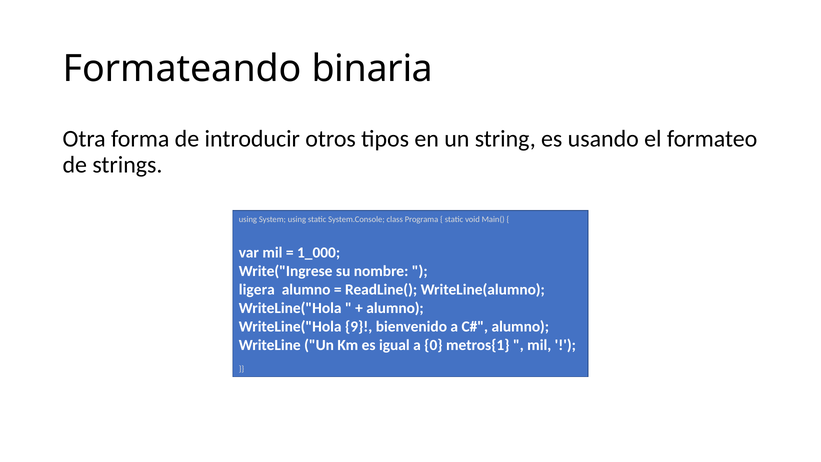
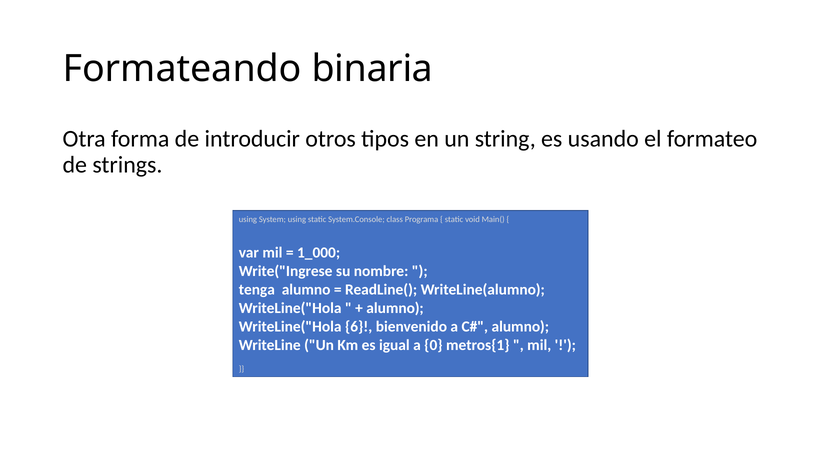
ligera: ligera -> tenga (257, 289)
9: 9 -> 6 (359, 326)
